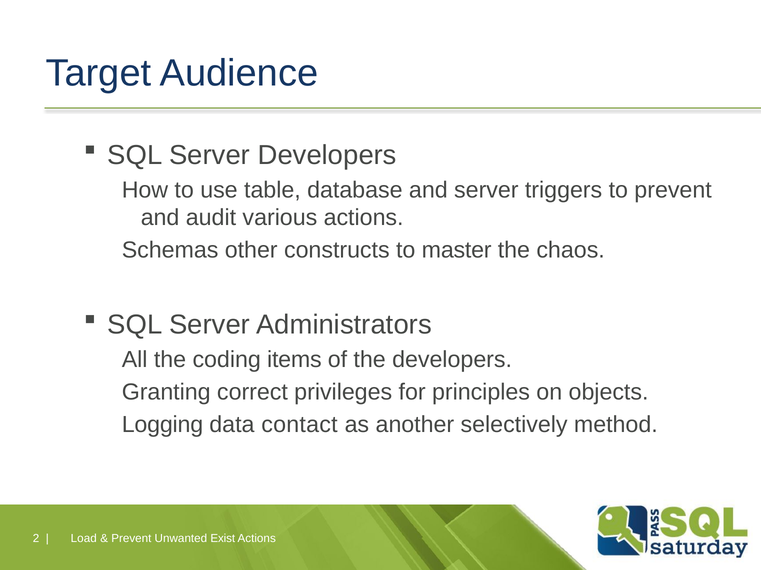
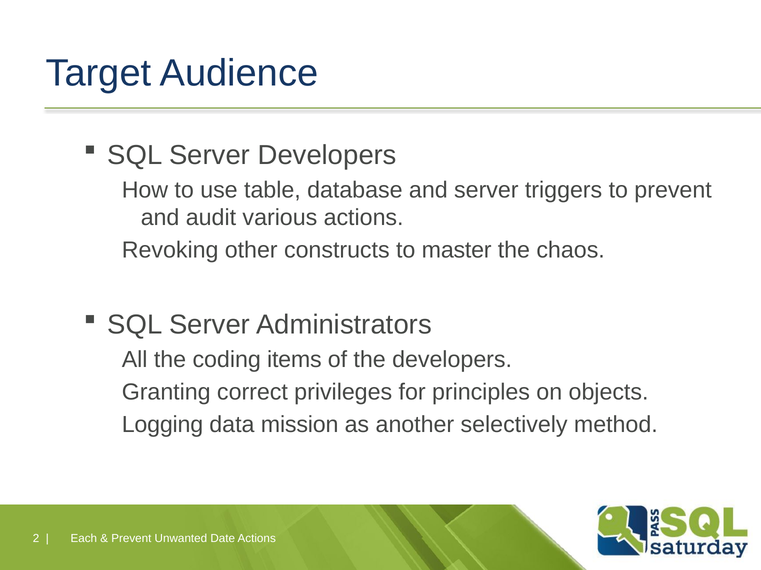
Schemas: Schemas -> Revoking (170, 251)
contact: contact -> mission (300, 425)
Load: Load -> Each (84, 539)
Exist: Exist -> Date (223, 539)
